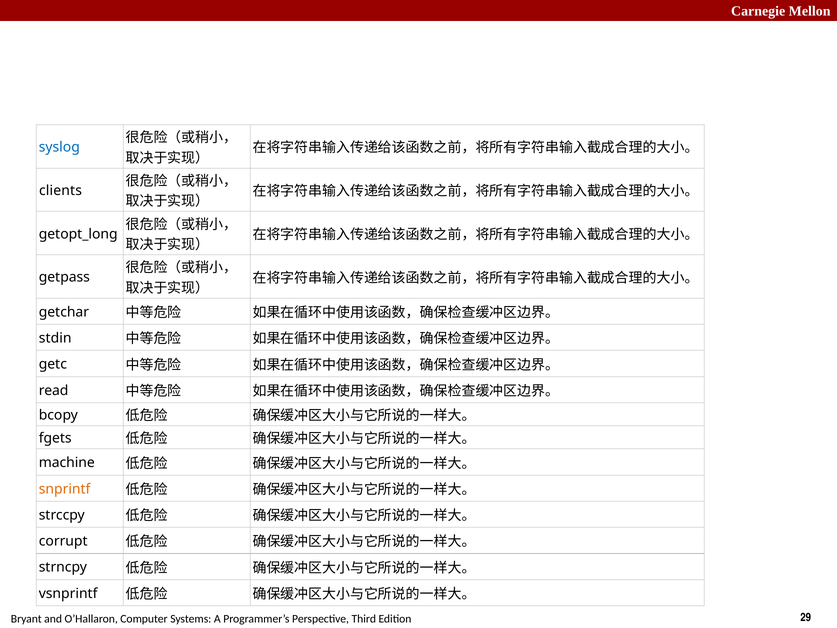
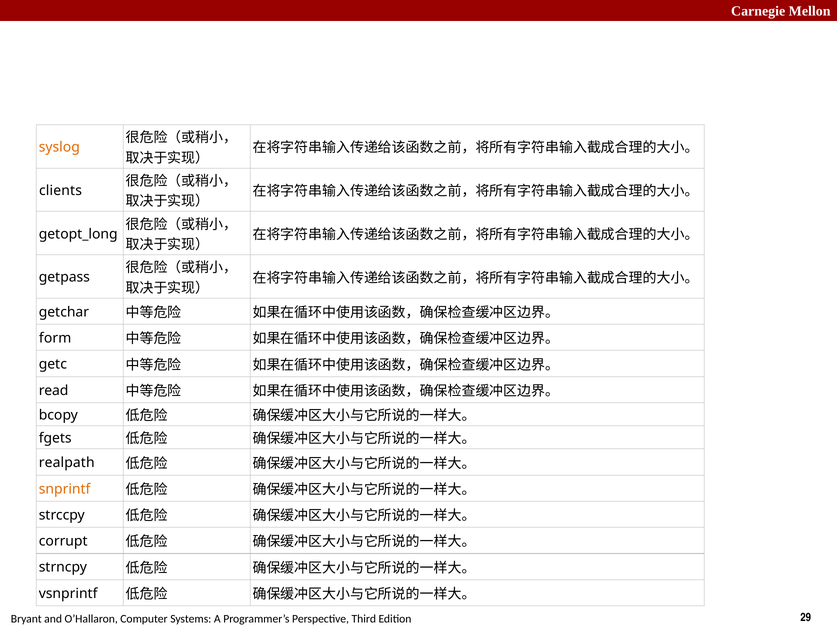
syslog colour: blue -> orange (59, 147)
stdin: stdin -> form (55, 338)
machine: machine -> realpath (67, 463)
